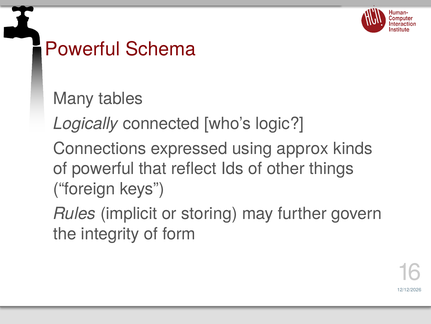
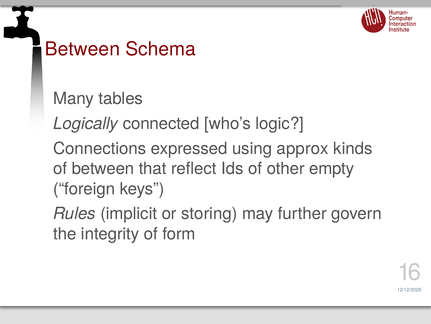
Powerful: Powerful -> Between (82, 49)
of powerful: powerful -> between (103, 168)
things: things -> empty (332, 168)
